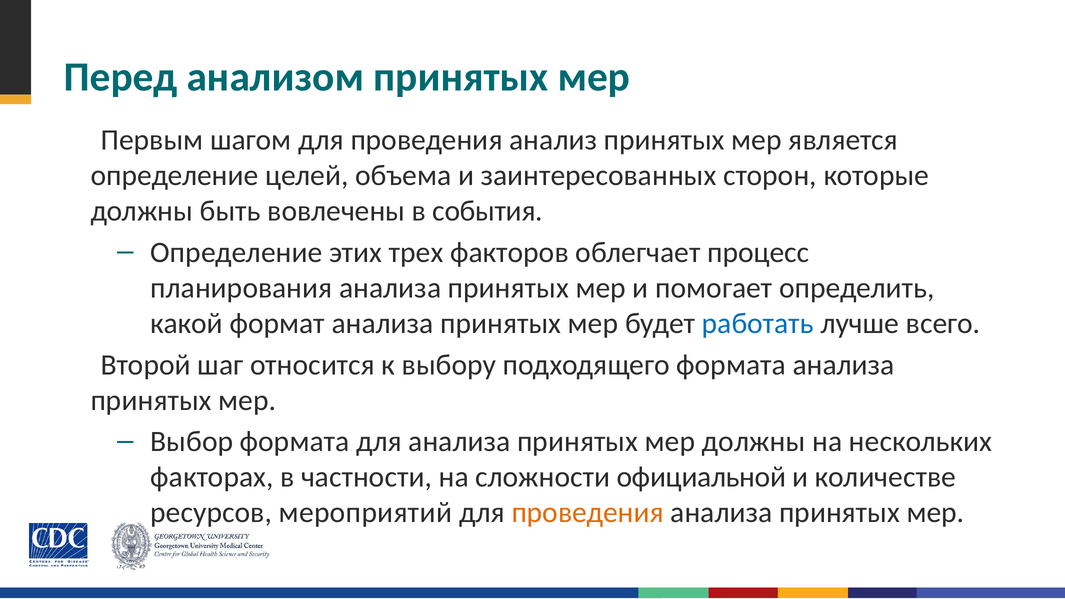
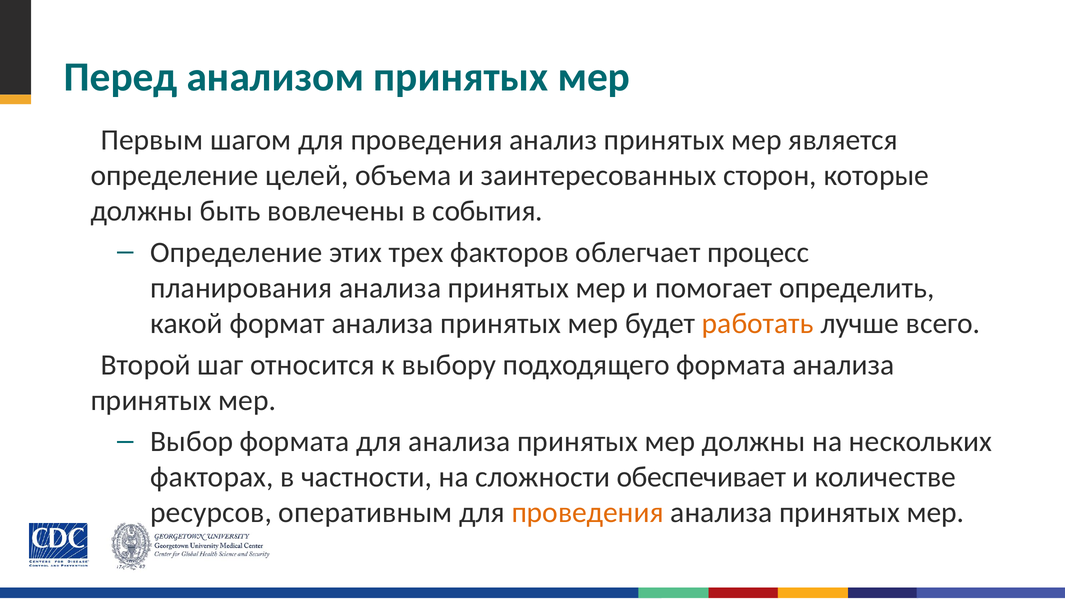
работать colour: blue -> orange (758, 323)
официальной: официальной -> обеспечивает (701, 477)
мероприятий: мероприятий -> оперативным (365, 513)
